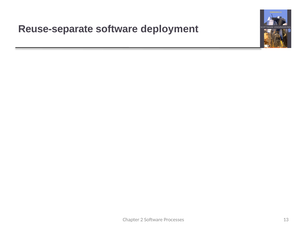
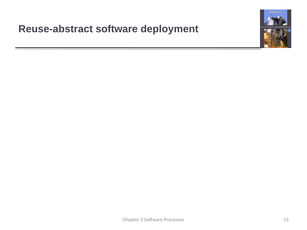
Reuse-separate: Reuse-separate -> Reuse-abstract (56, 29)
